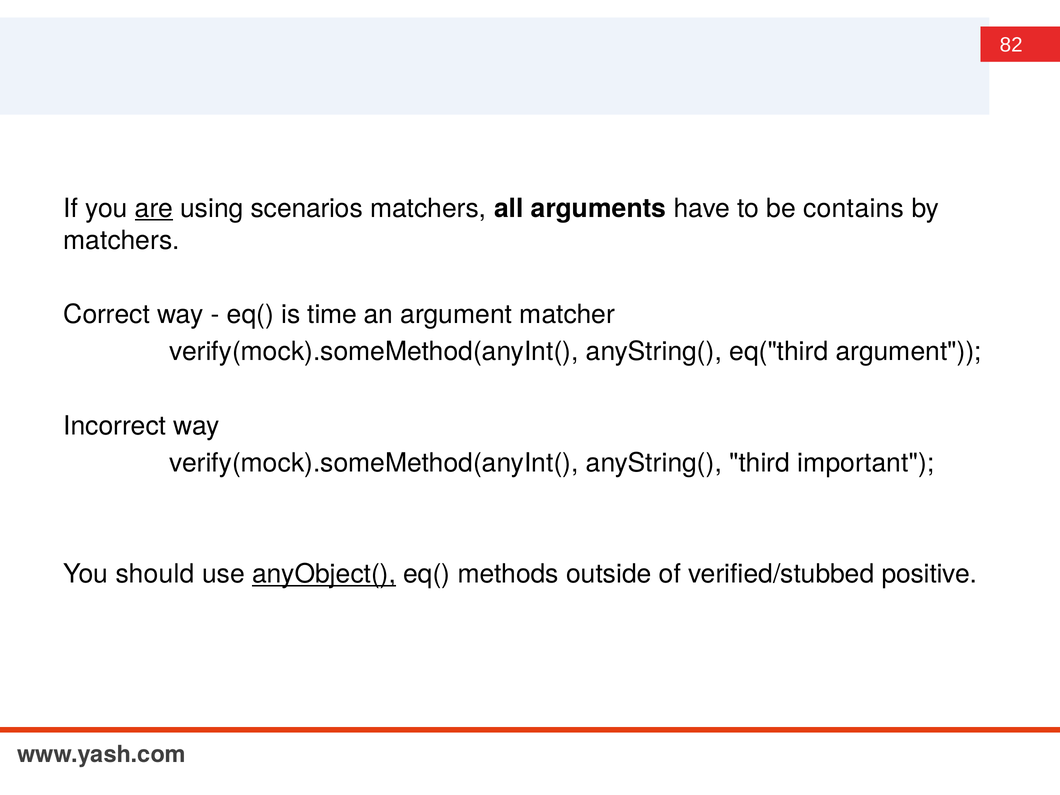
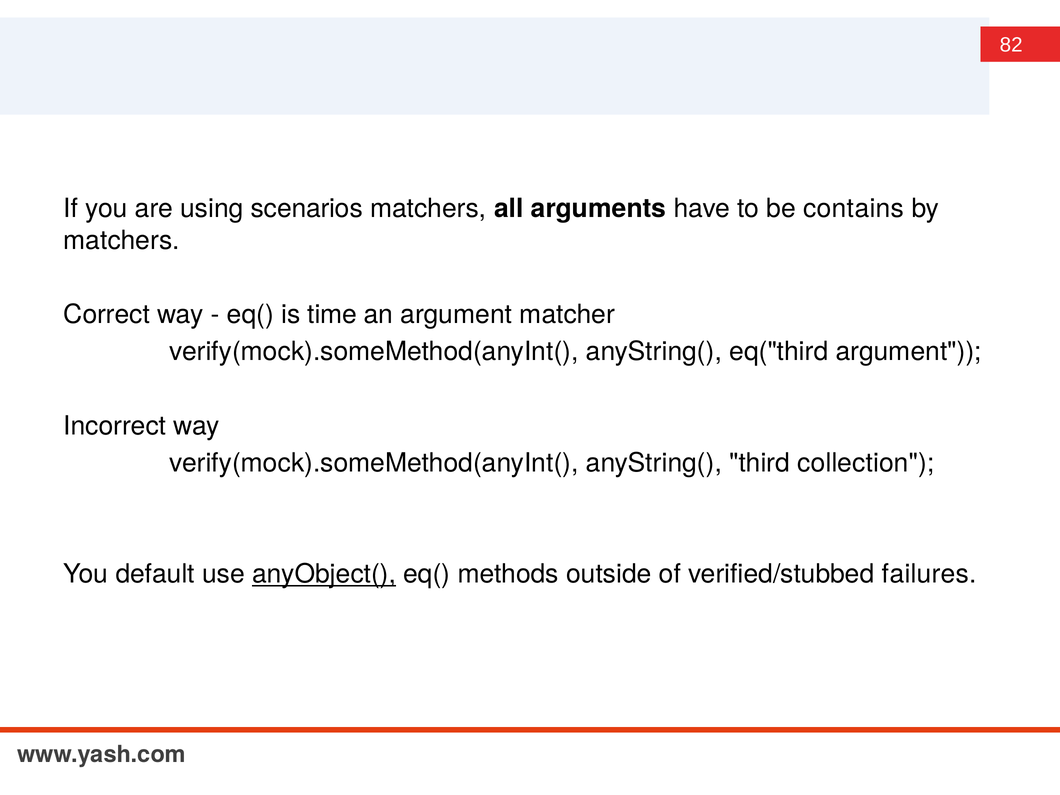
are underline: present -> none (154, 208)
important: important -> collection (866, 463)
should: should -> default (155, 574)
positive: positive -> failures (929, 574)
